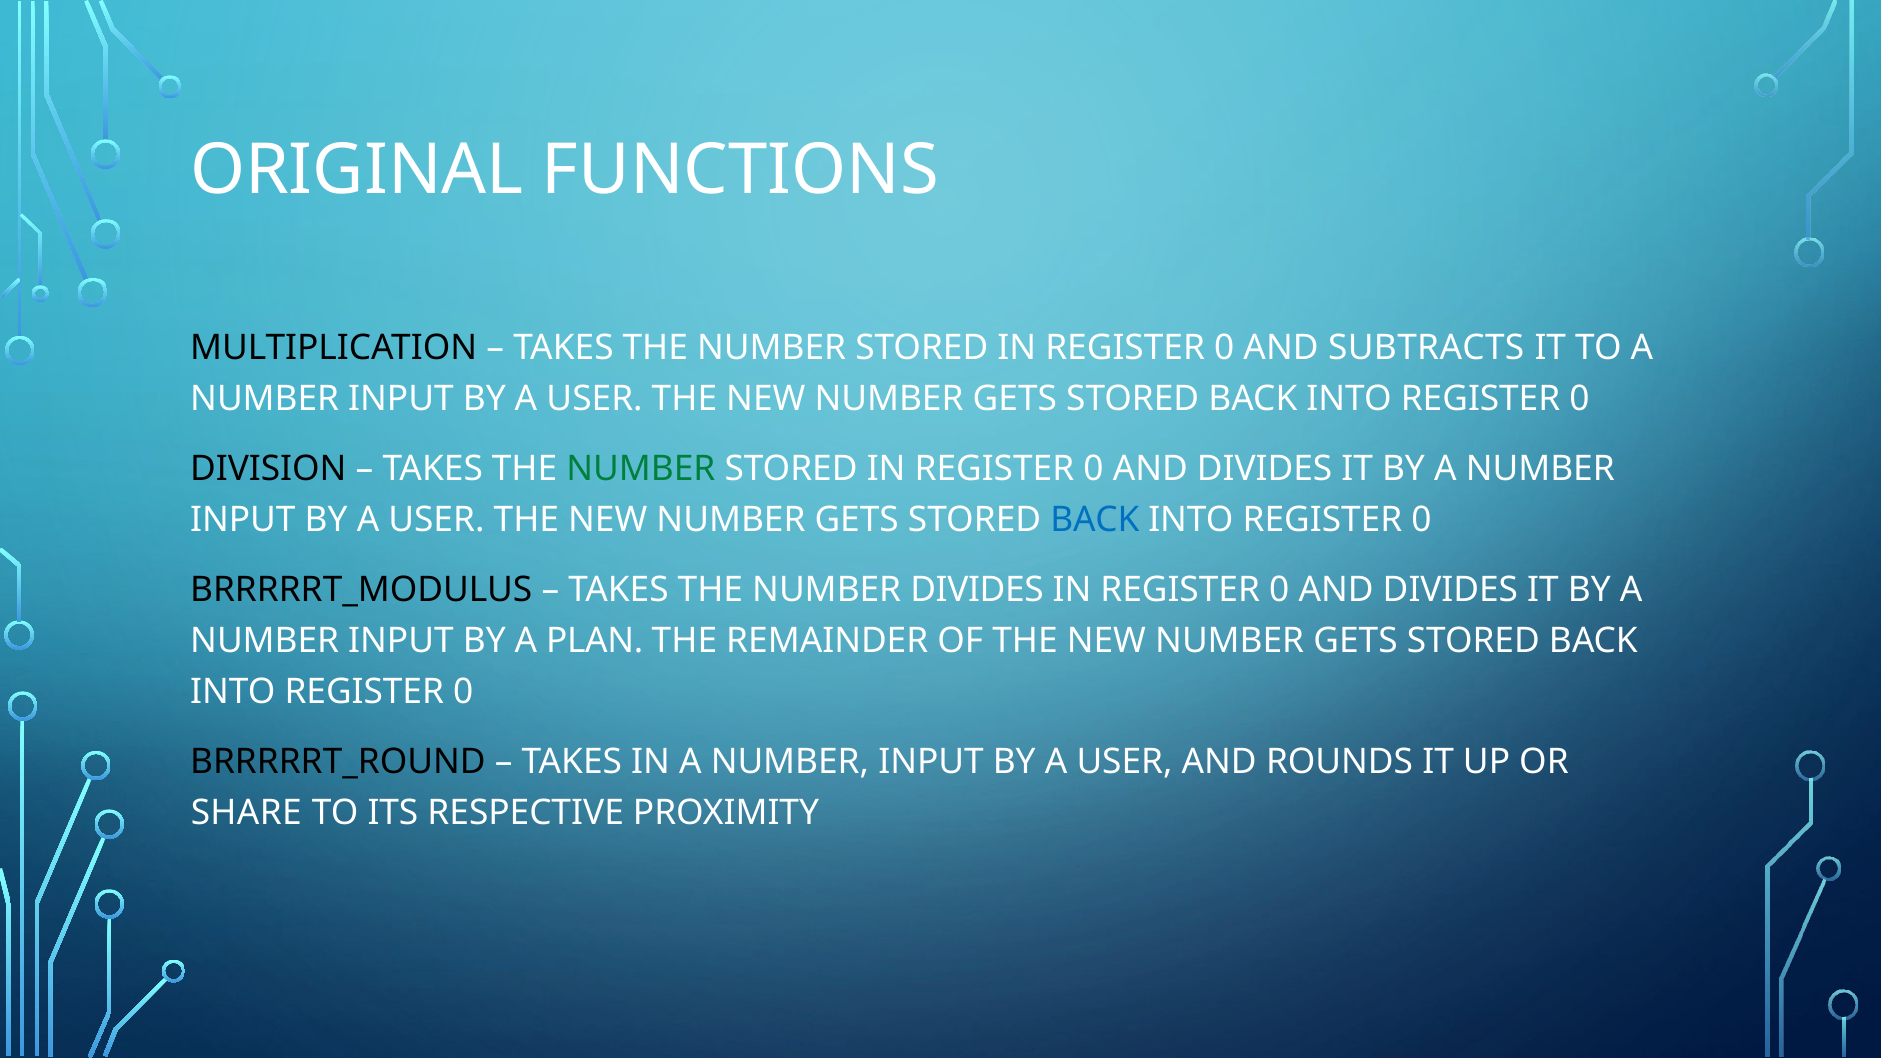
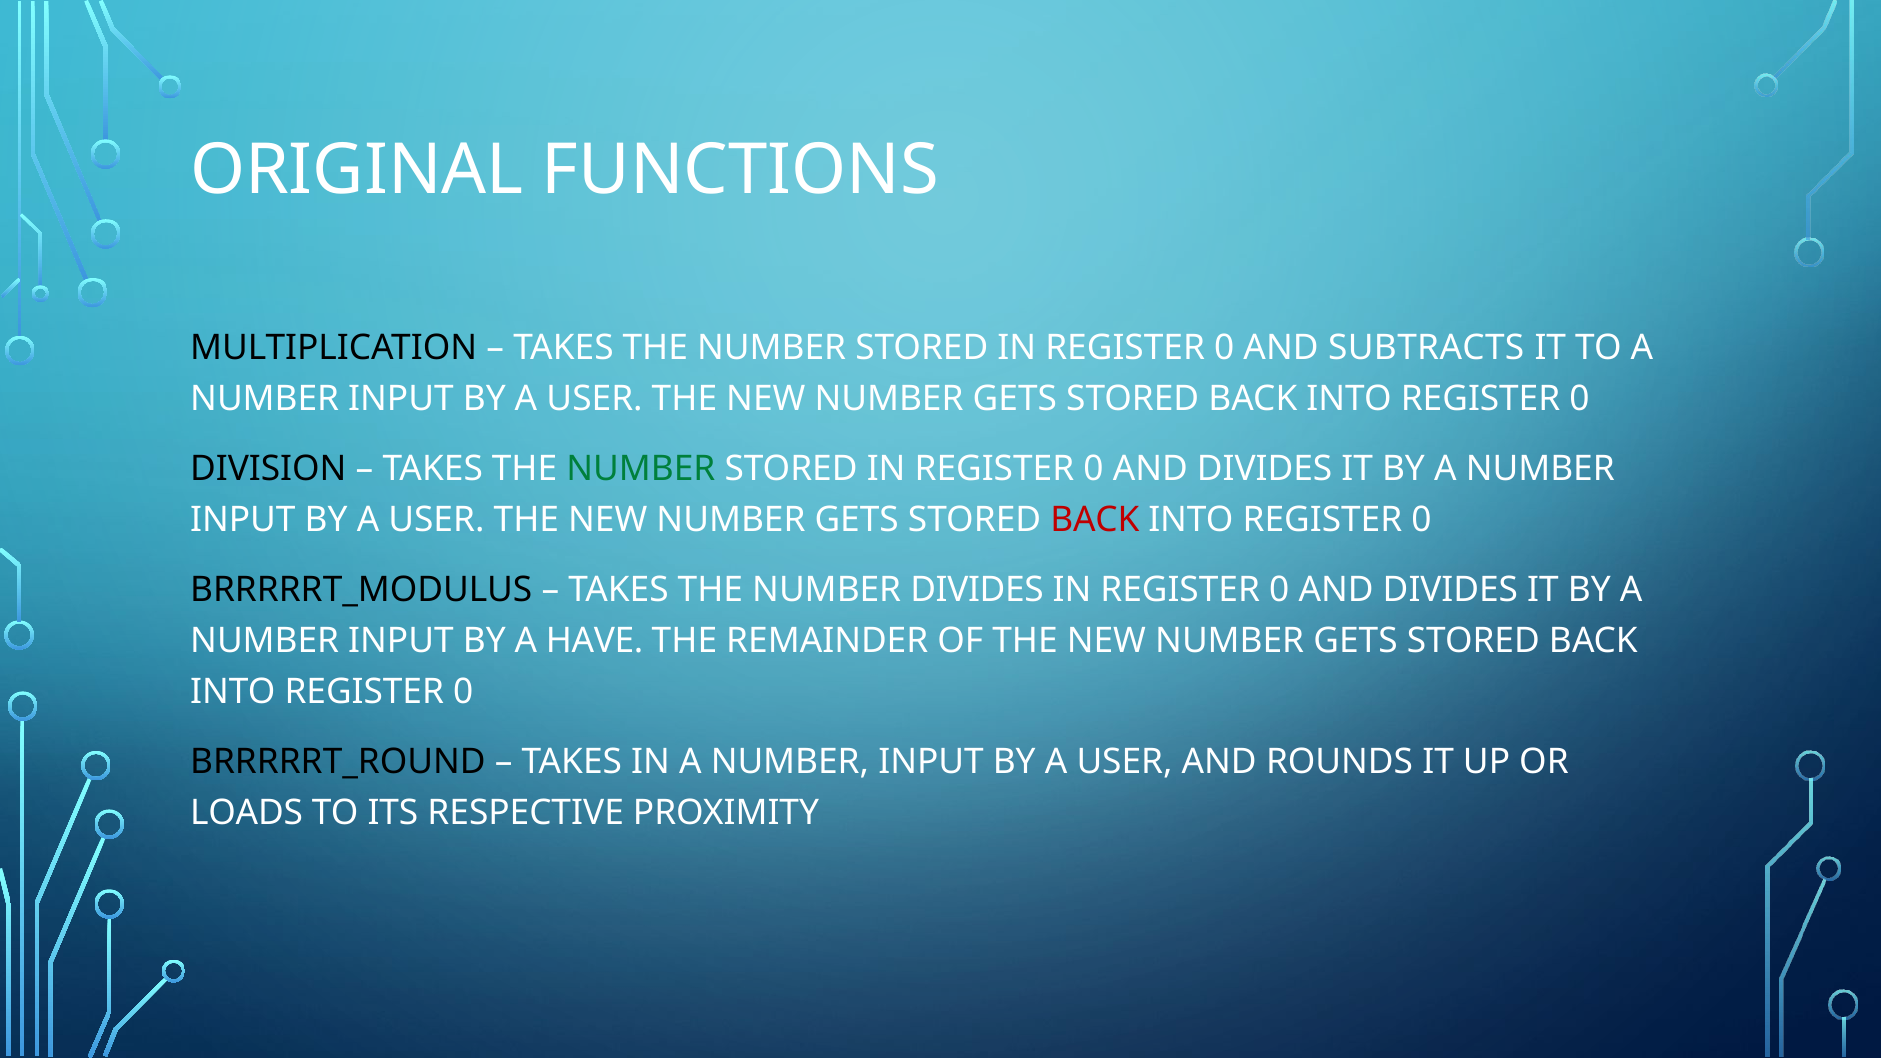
BACK colour: blue -> red (1095, 520)
PLAN: PLAN -> HAVE (595, 641)
SHARE: SHARE -> LOADS (247, 813)
